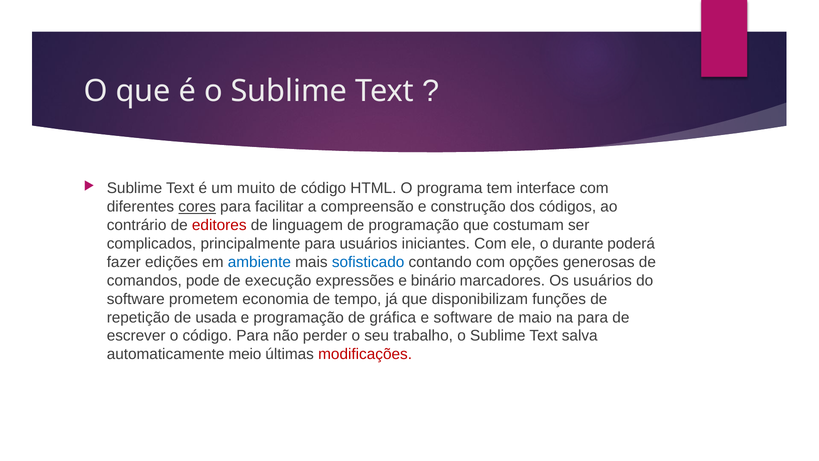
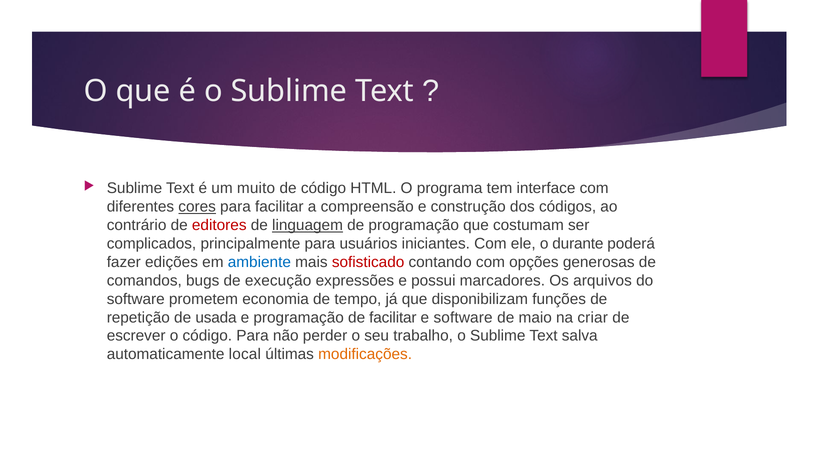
linguagem underline: none -> present (308, 225)
sofisticado colour: blue -> red (368, 262)
pode: pode -> bugs (203, 280)
binário: binário -> possui (433, 280)
Os usuários: usuários -> arquivos (603, 280)
de gráfica: gráfica -> facilitar (393, 317)
na para: para -> criar (593, 317)
meio: meio -> local (245, 354)
modificações colour: red -> orange (365, 354)
